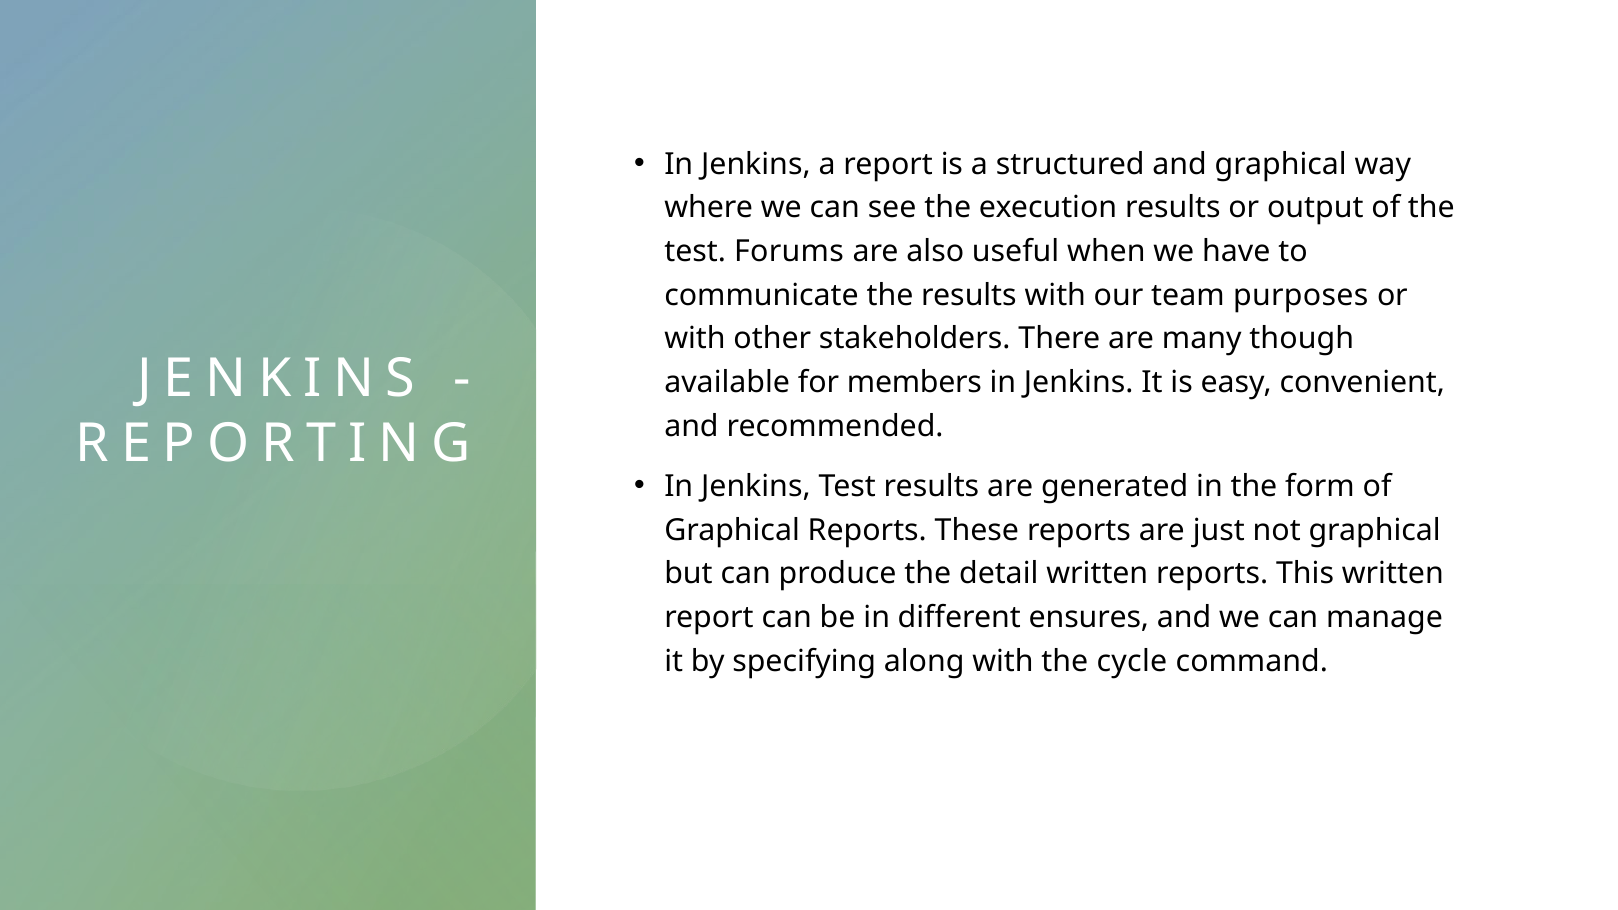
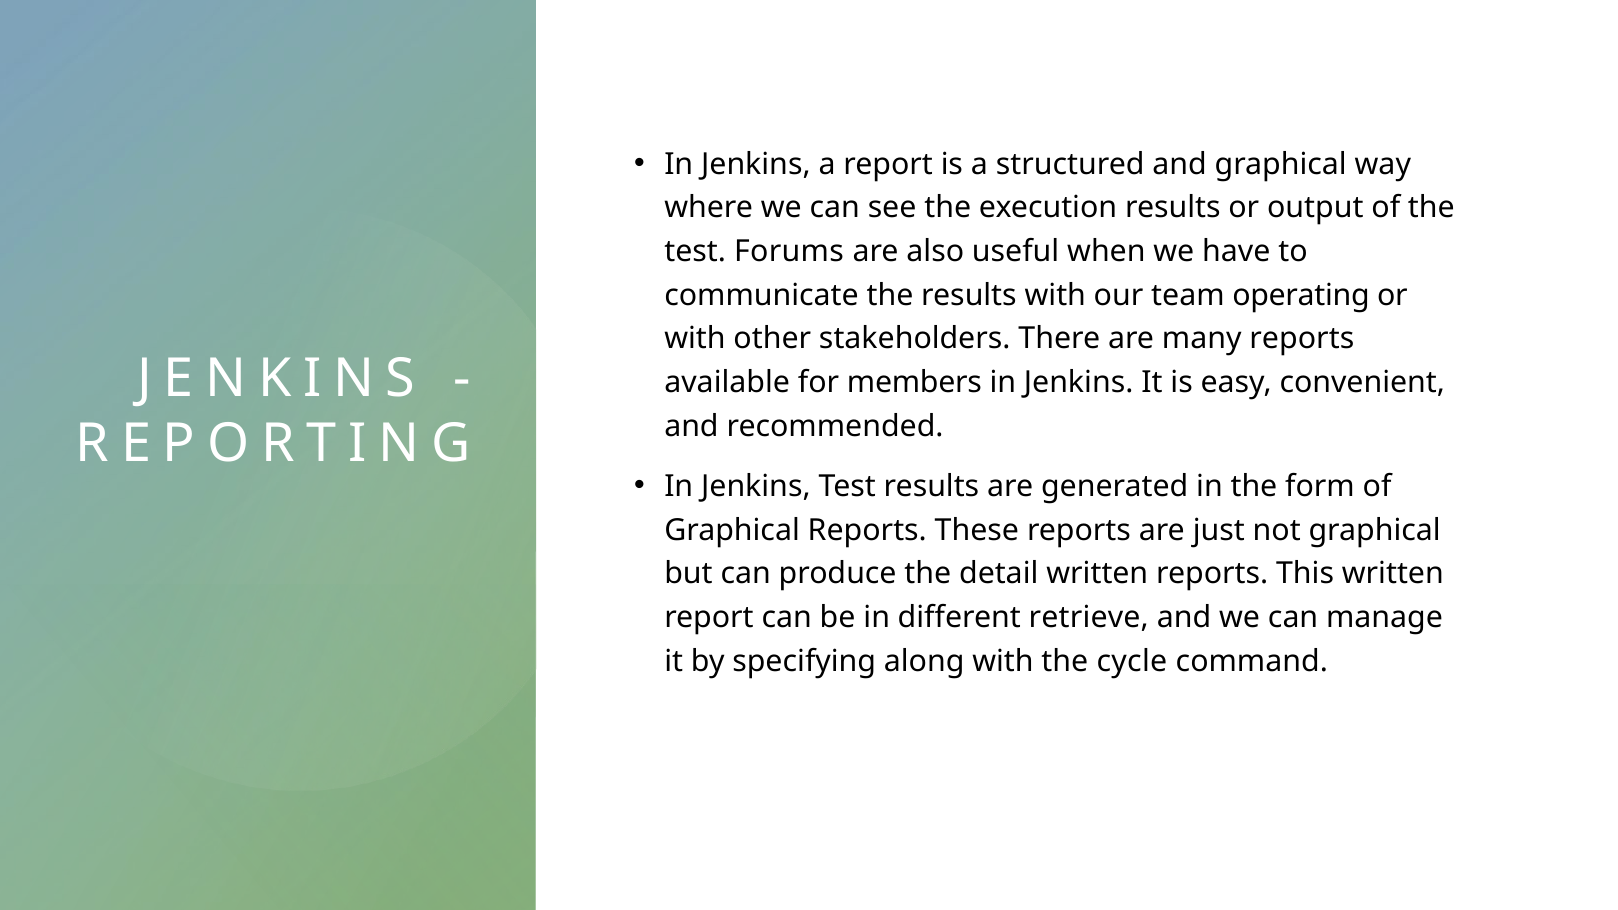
purposes: purposes -> operating (1301, 295)
many though: though -> reports (1302, 339)
ensures: ensures -> retrieve (1089, 618)
